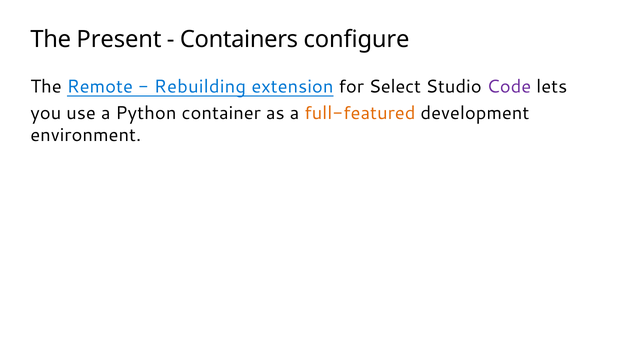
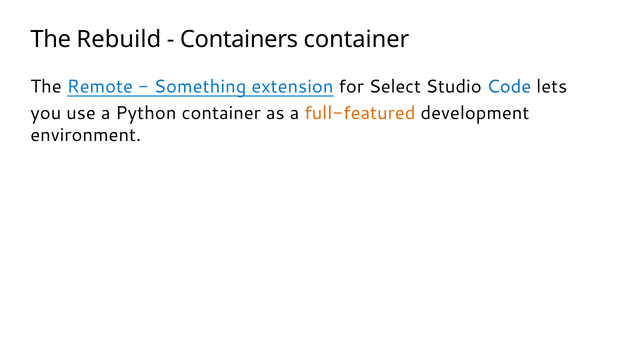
Present: Present -> Rebuild (119, 40)
Containers configure: configure -> container (356, 40)
Rebuilding: Rebuilding -> Something (200, 87)
Code colour: purple -> blue (509, 87)
